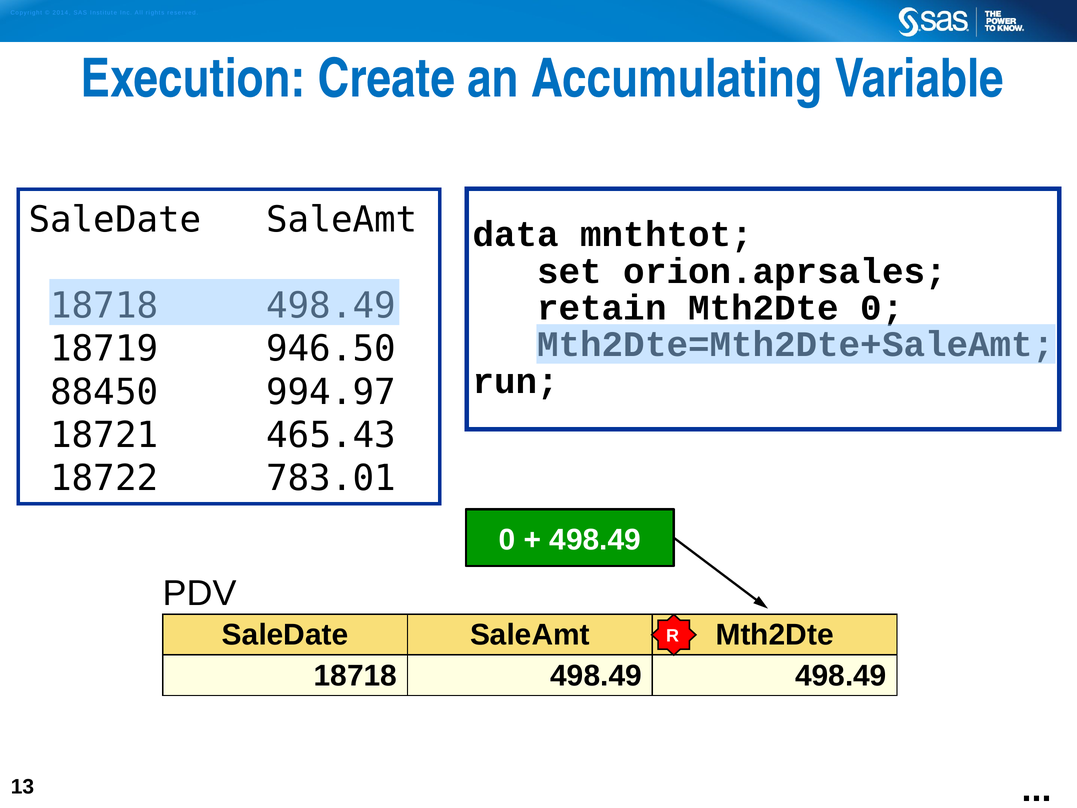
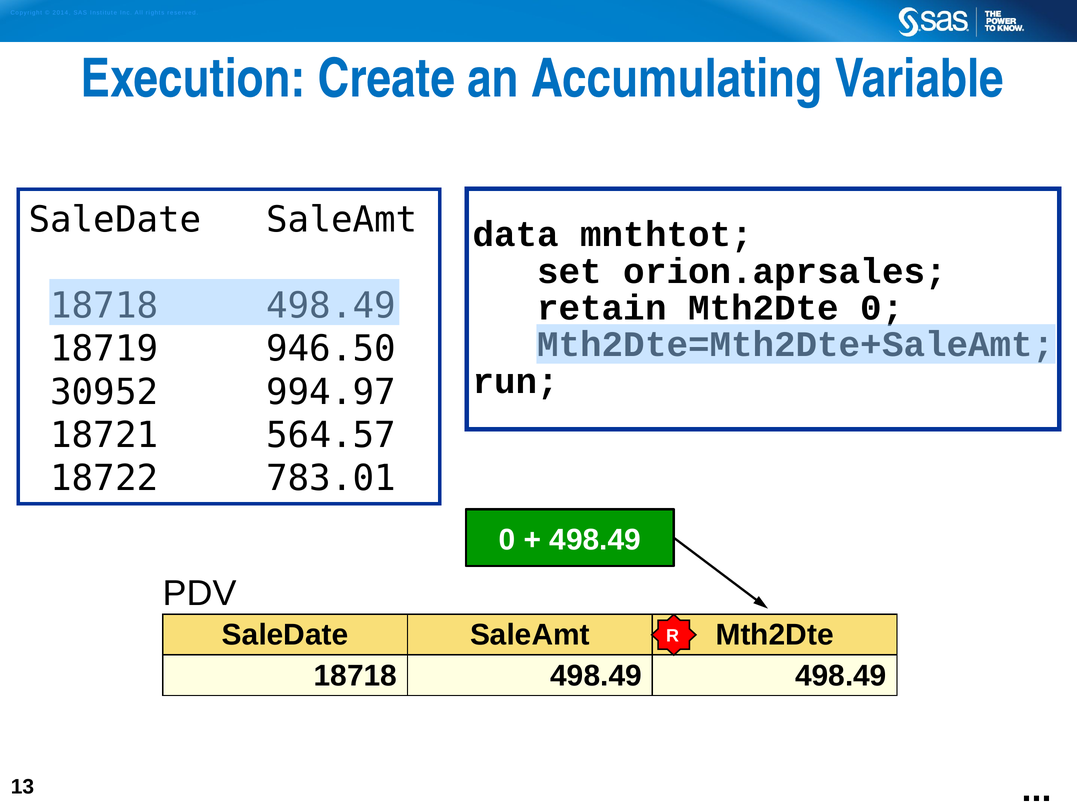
88450: 88450 -> 30952 (104, 392)
465.43: 465.43 -> 564.57 (331, 435)
